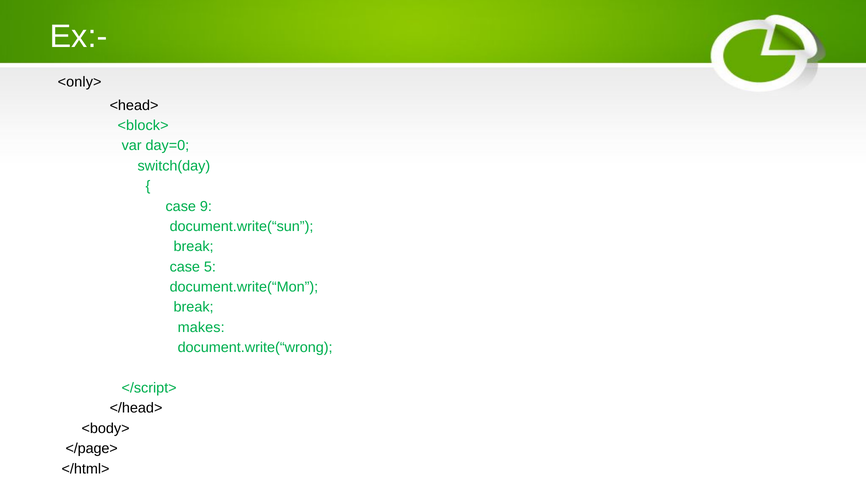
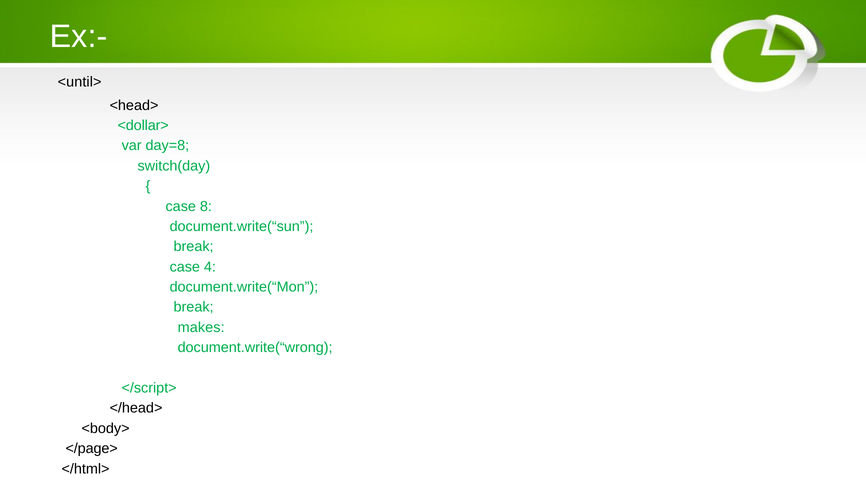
<only>: <only> -> <until> (80, 82)
<block>: <block> -> <dollar> (143, 125)
day=0: day=0 -> day=8 (167, 146)
9: 9 -> 8 (206, 206)
5: 5 -> 4 (210, 267)
